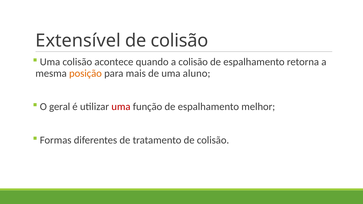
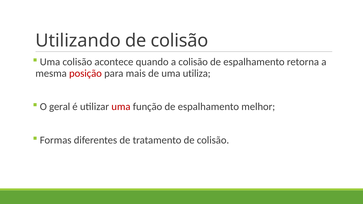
Extensível: Extensível -> Utilizando (78, 41)
posição colour: orange -> red (85, 73)
aluno: aluno -> utiliza (197, 73)
